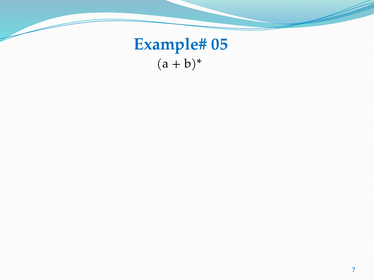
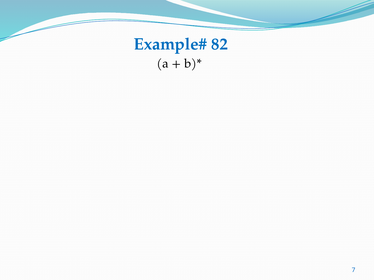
05: 05 -> 82 (220, 44)
